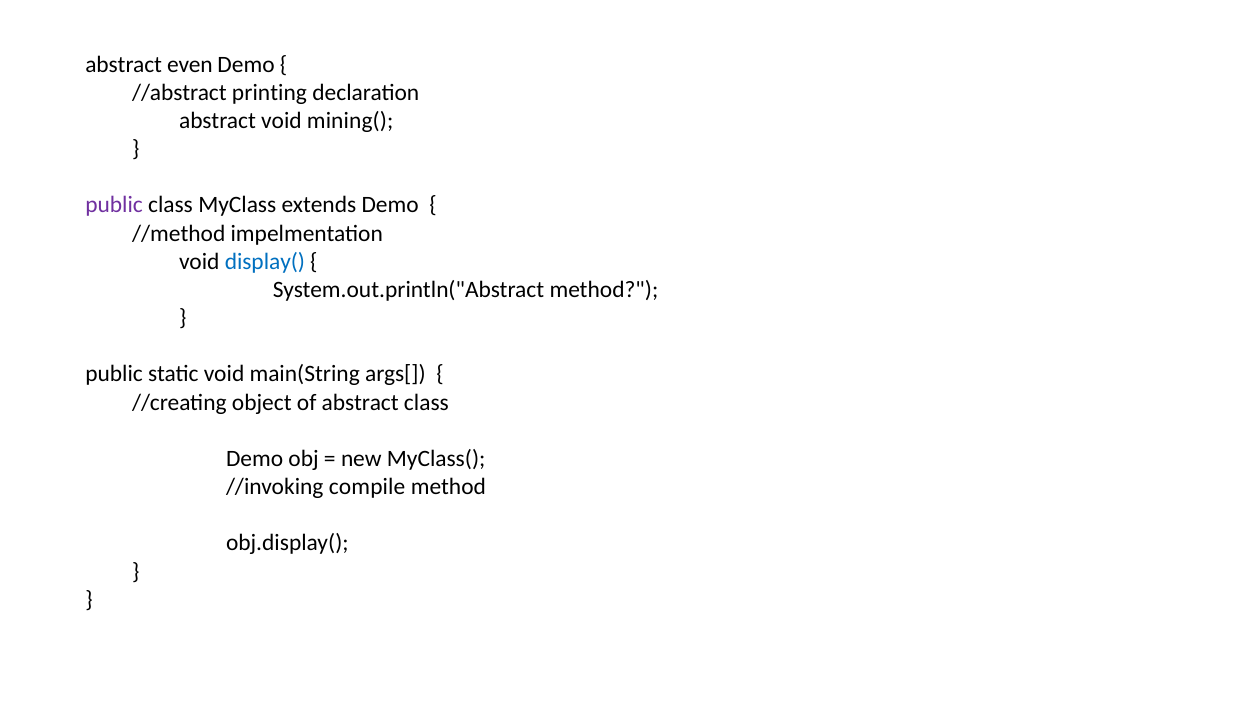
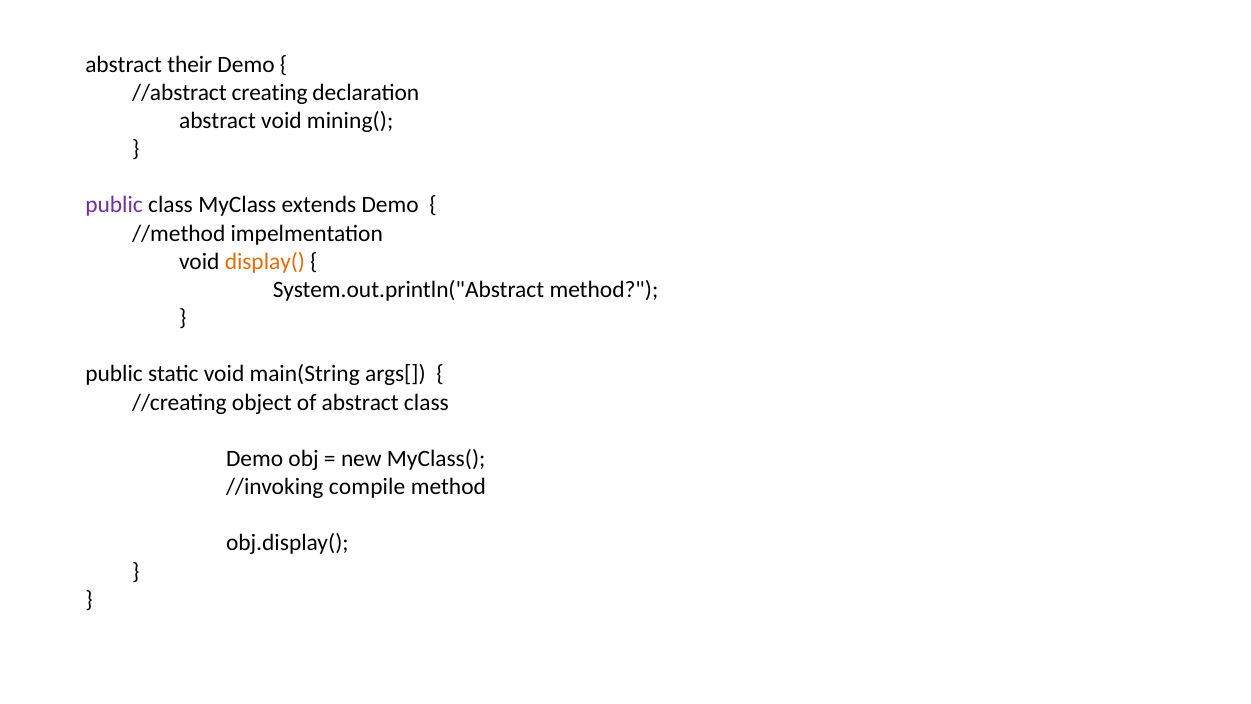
even: even -> their (190, 64)
printing: printing -> creating (270, 93)
display( colour: blue -> orange (265, 261)
